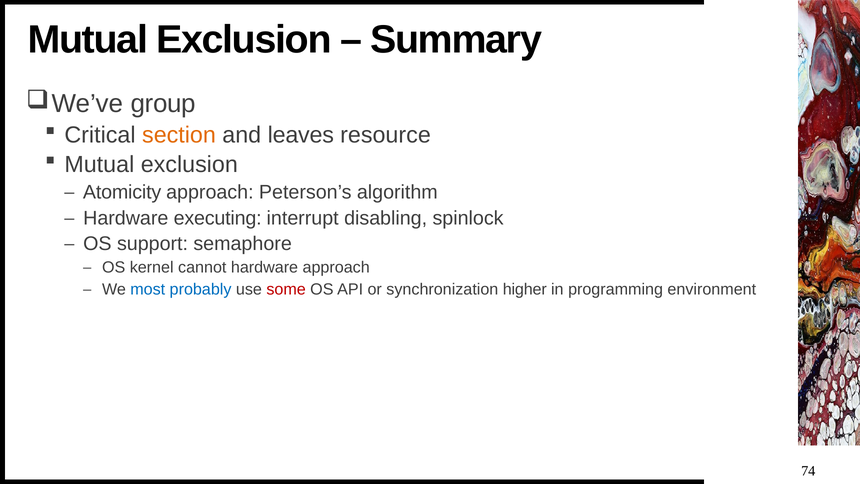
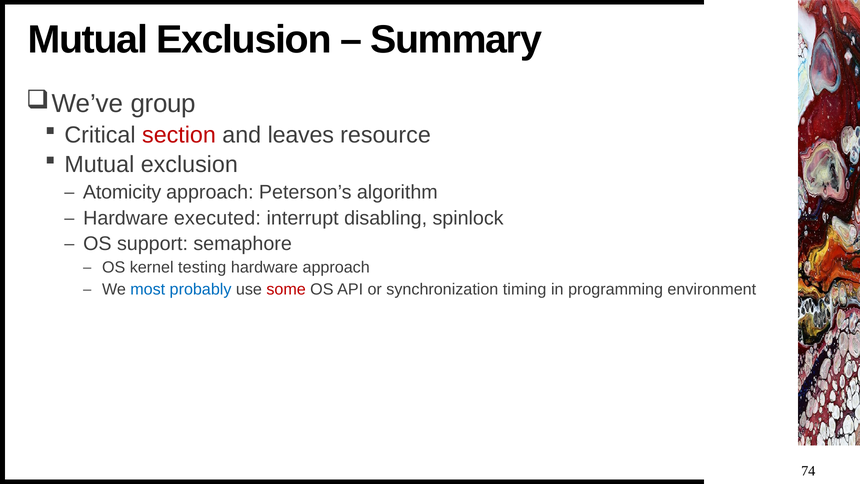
section colour: orange -> red (179, 135)
executing: executing -> executed (217, 218)
cannot: cannot -> testing (202, 268)
higher: higher -> timing (525, 289)
